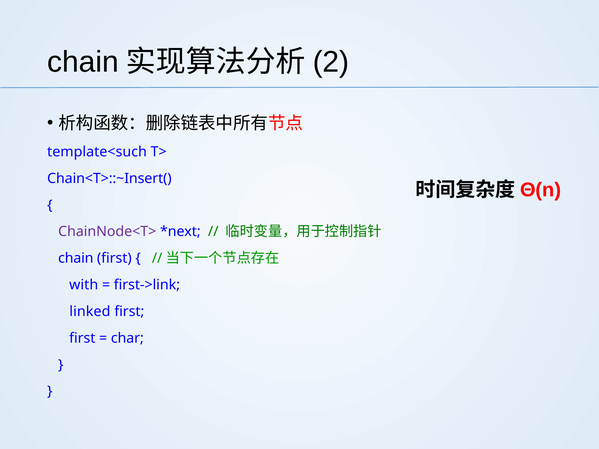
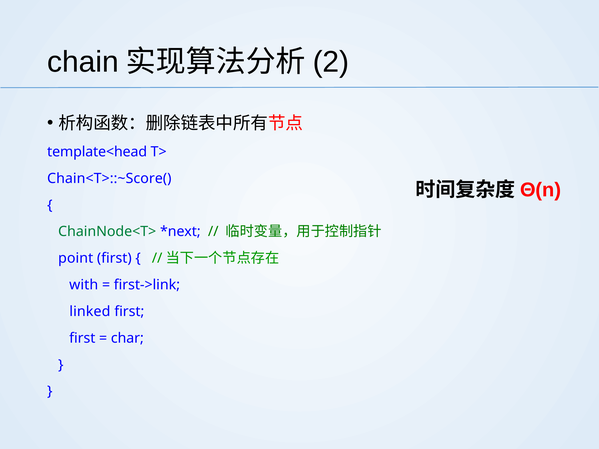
template<such: template<such -> template<head (97, 152)
Chain<T>::~Insert(: Chain<T>::~Insert( -> Chain<T>::~Score( (109, 179)
ChainNode<T> colour: purple -> green (107, 232)
chain: chain -> point (76, 258)
